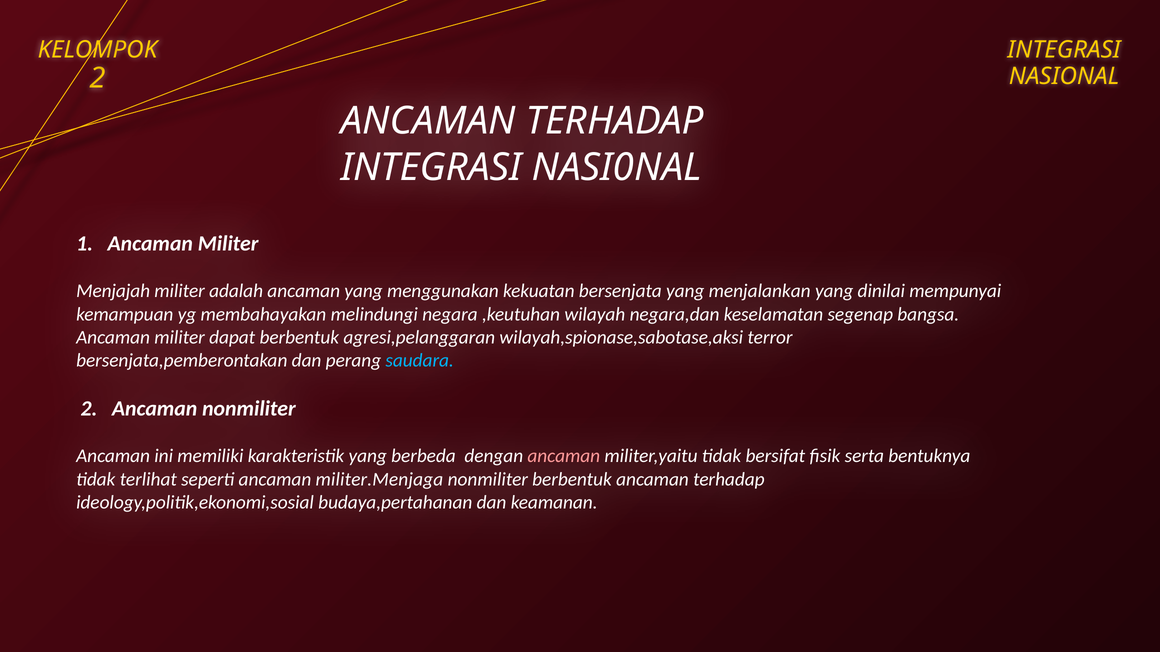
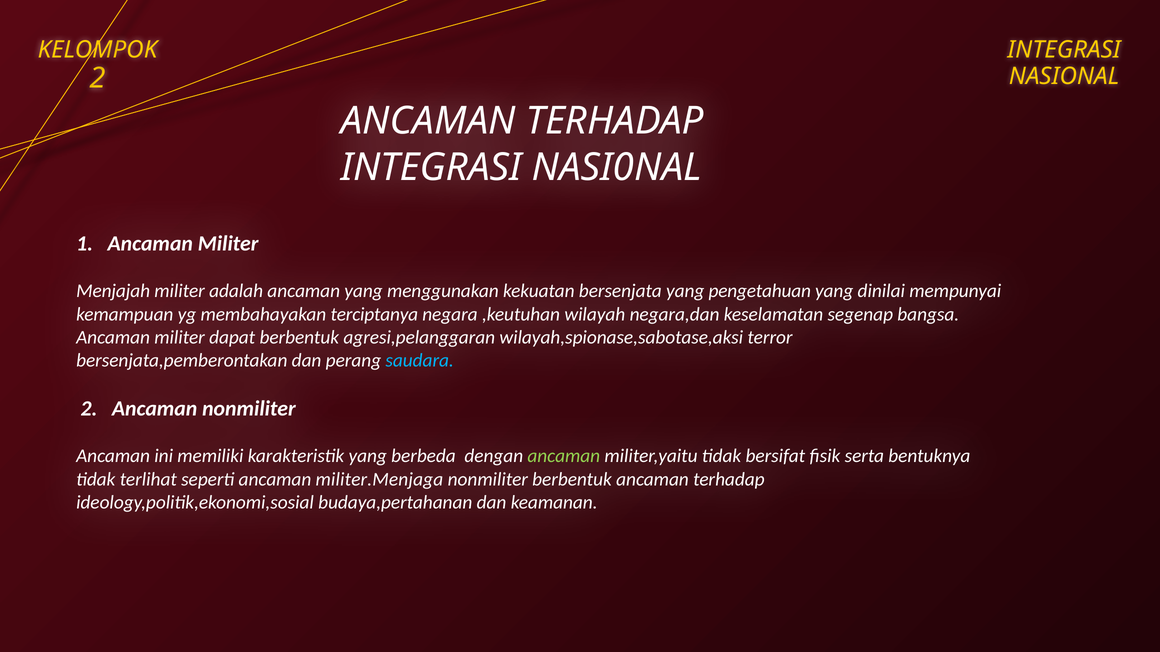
menjalankan: menjalankan -> pengetahuan (760, 291)
melindungi: melindungi -> terciptanya (374, 314)
ancaman colour: pink -> light green (564, 456)
